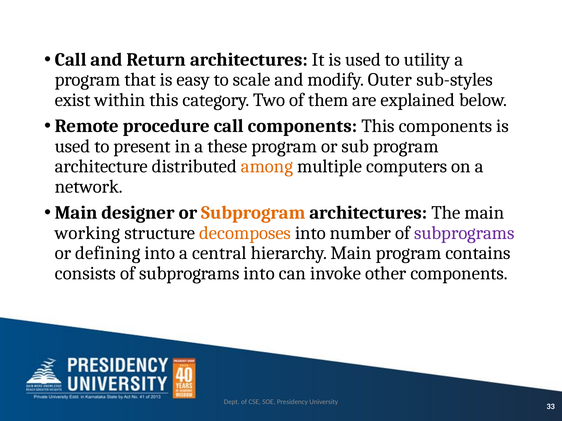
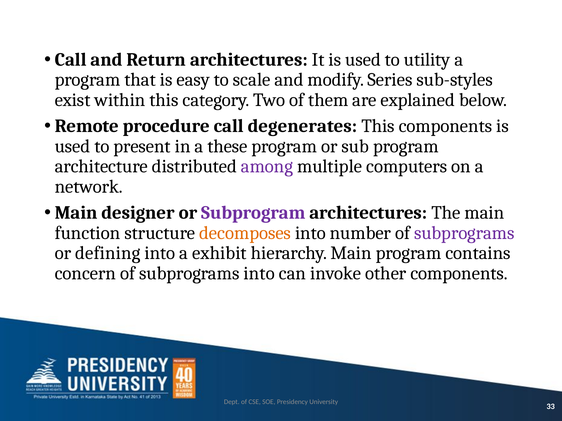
Outer: Outer -> Series (390, 80)
call components: components -> degenerates (303, 126)
among colour: orange -> purple (267, 167)
Subprogram colour: orange -> purple (253, 213)
working: working -> function (88, 233)
central: central -> exhibit (219, 253)
consists: consists -> concern (85, 274)
